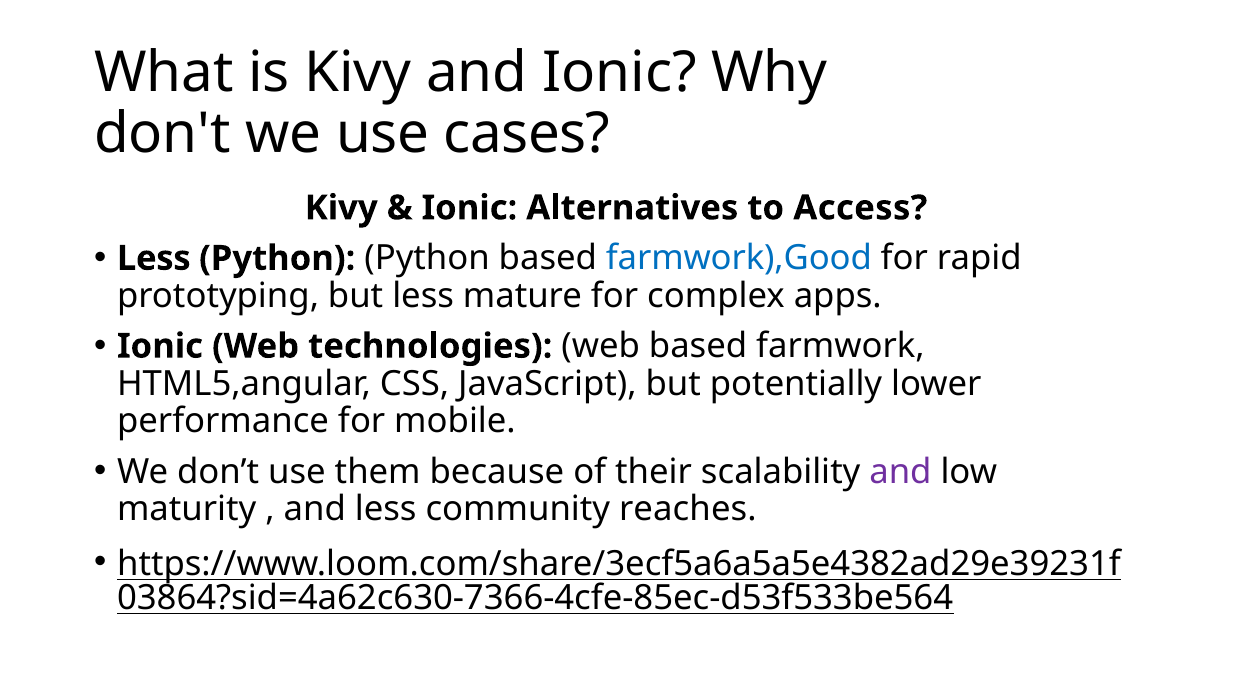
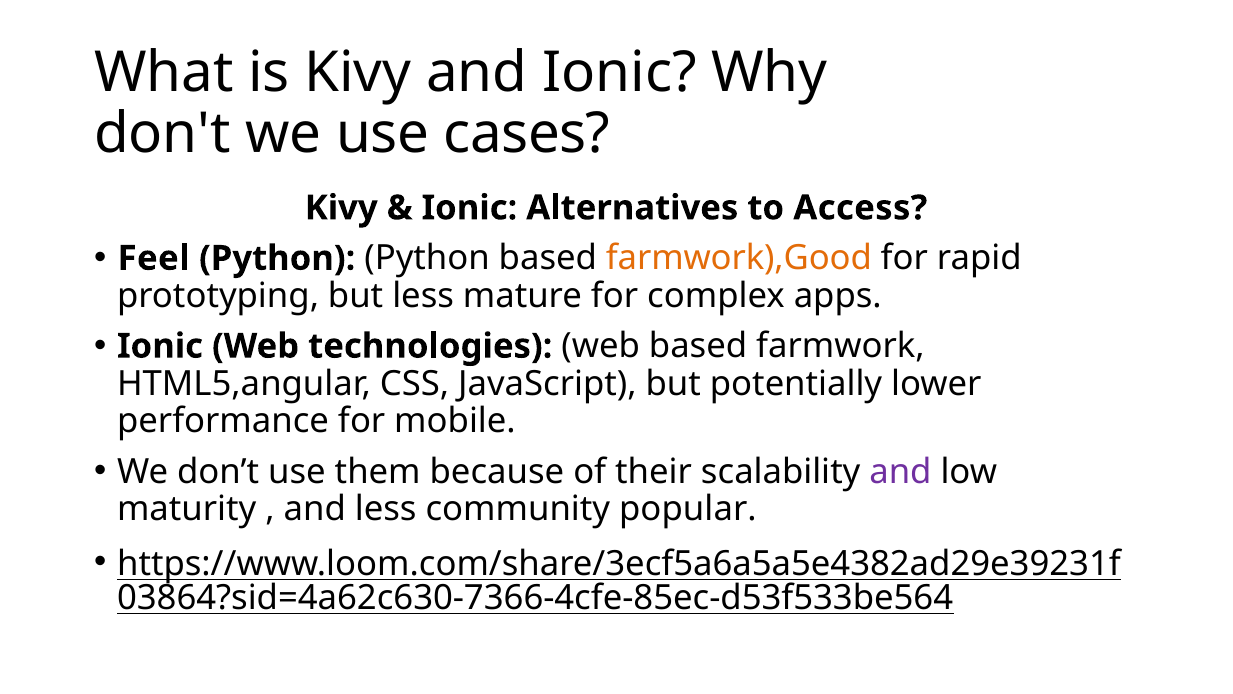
Less: Less -> Feel (153, 258)
farmwork),Good colour: blue -> orange (739, 258)
reaches: reaches -> popular (688, 509)
